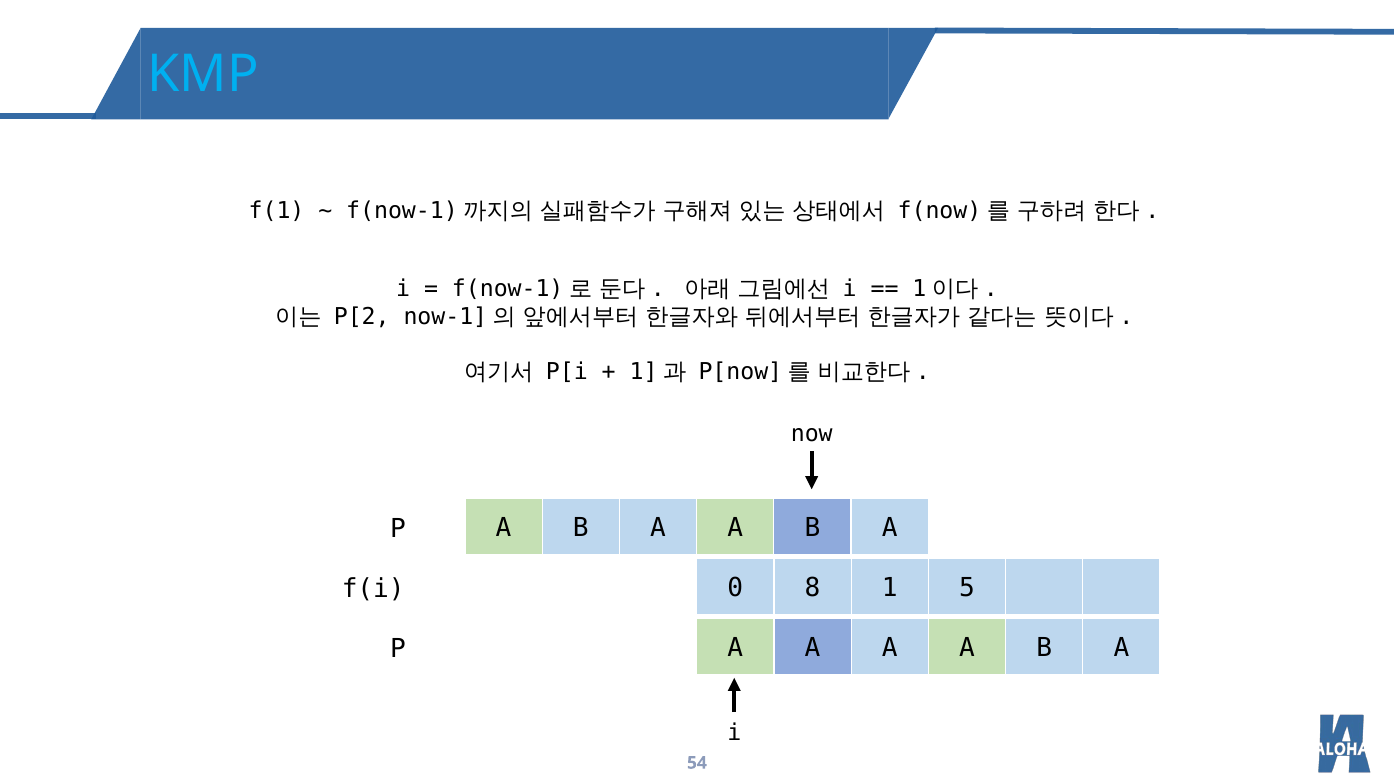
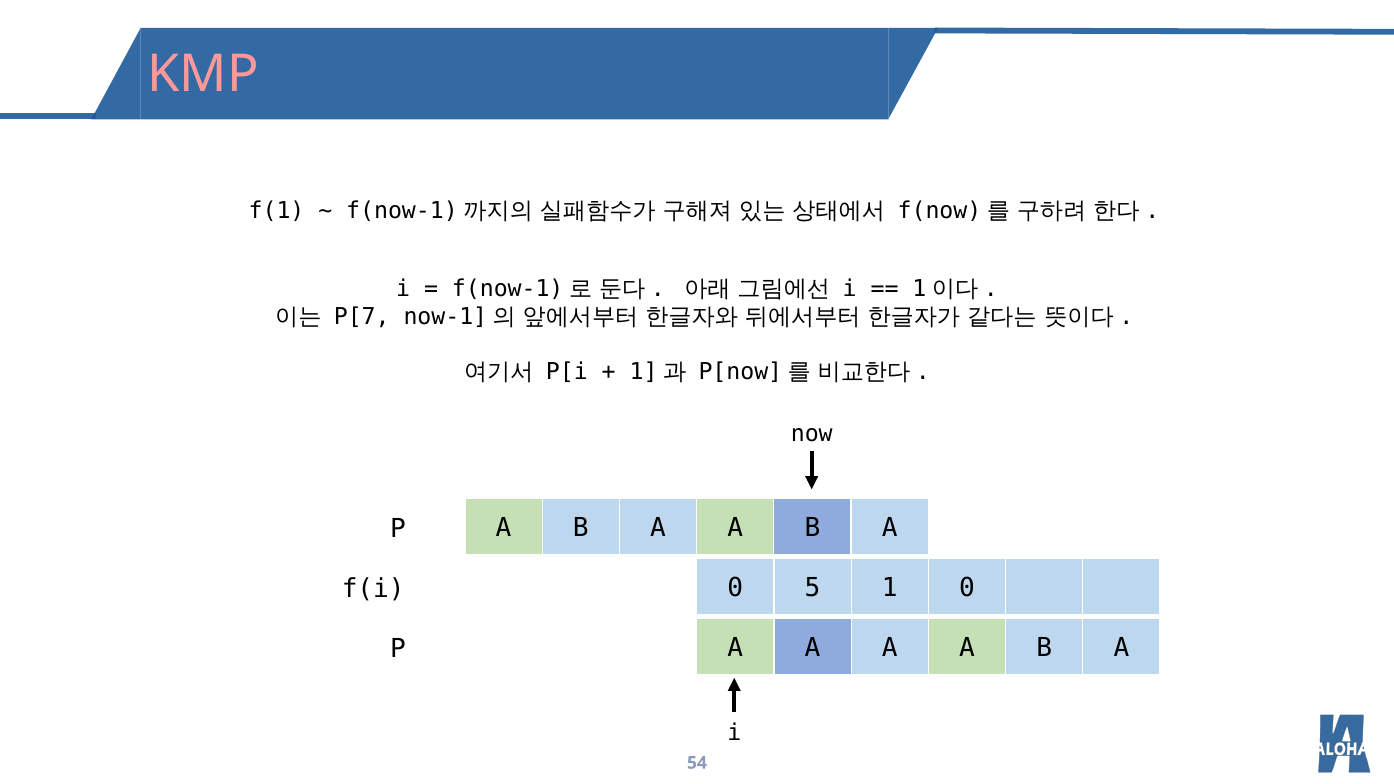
KMP colour: light blue -> pink (203, 74)
P[2: P[2 -> P[7 (362, 317)
8: 8 -> 5 (813, 588)
1 5: 5 -> 0 (967, 588)
